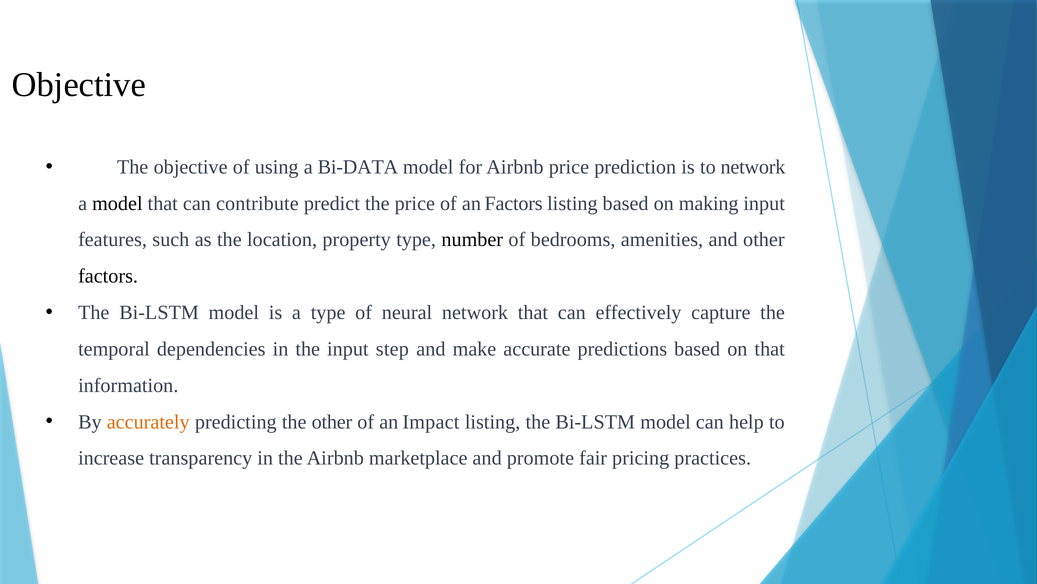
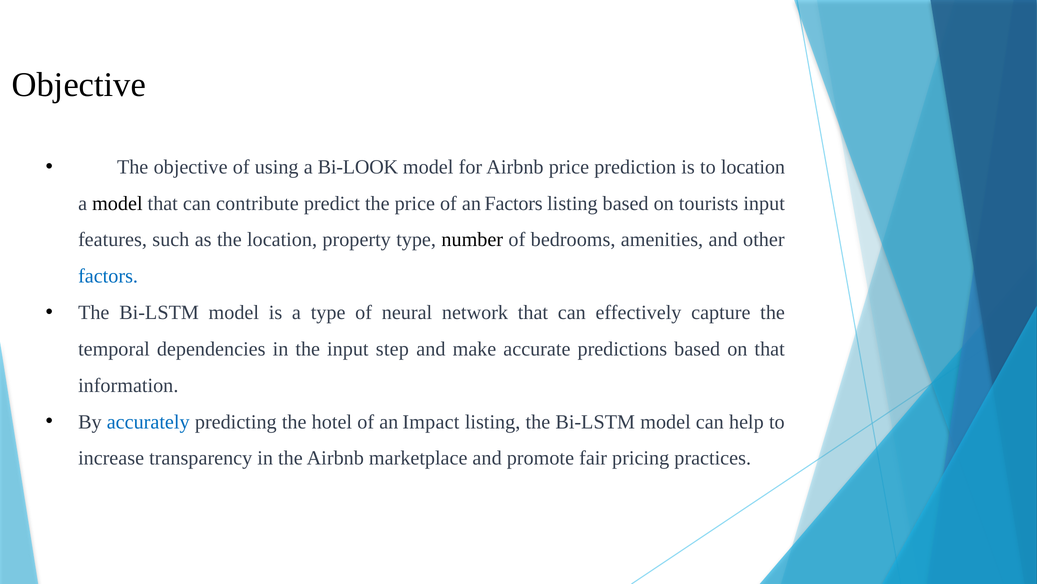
Bi-DATA: Bi-DATA -> Bi-LOOK (358, 167)
to network: network -> location (753, 167)
making: making -> tourists (709, 203)
factors colour: black -> blue (108, 276)
accurately colour: orange -> blue (148, 421)
the other: other -> hotel (332, 421)
